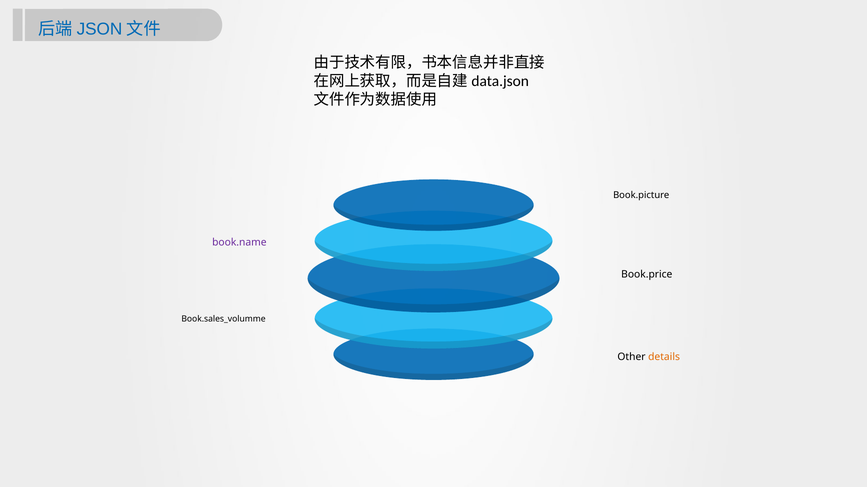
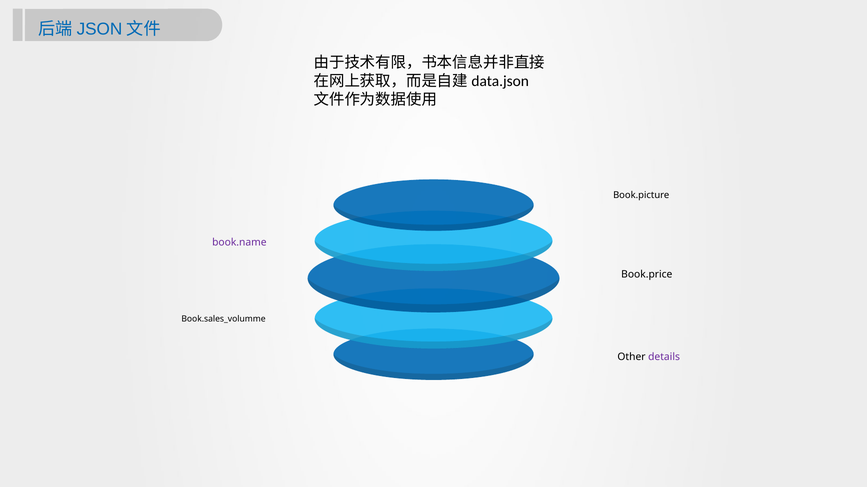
details colour: orange -> purple (664, 357)
